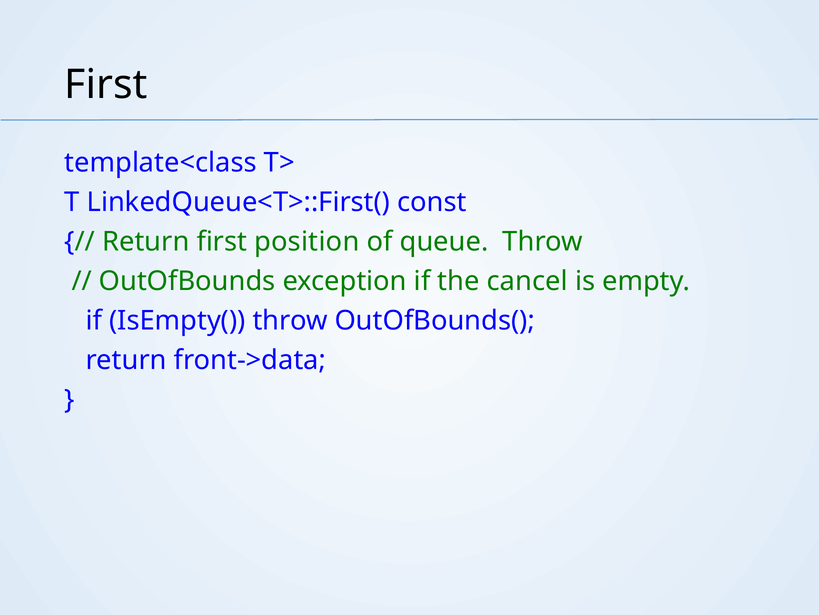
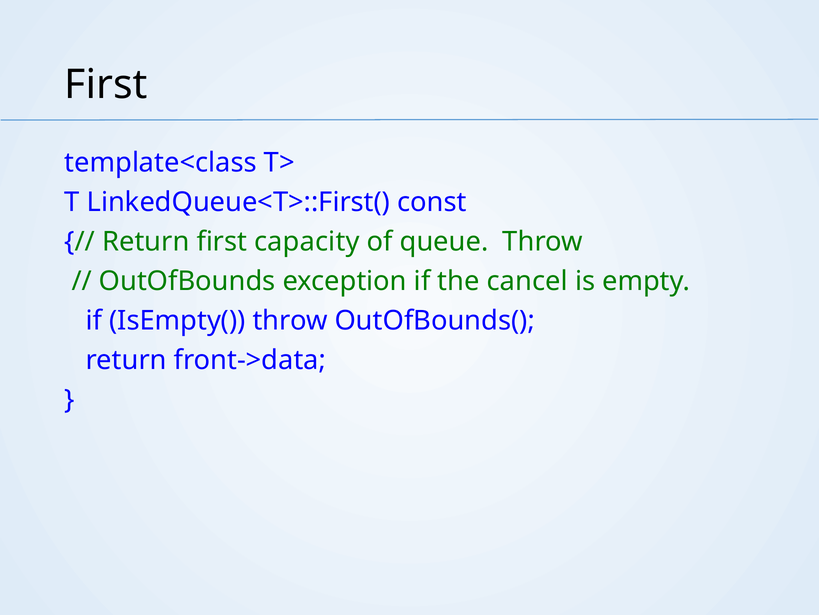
position: position -> capacity (307, 241)
